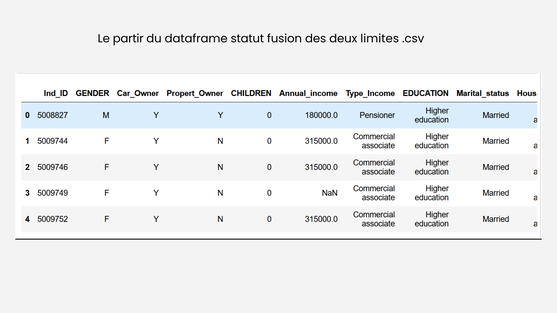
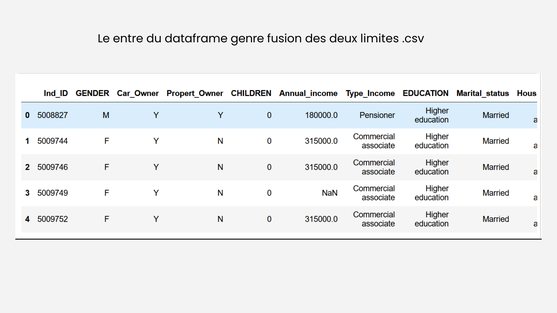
partir: partir -> entre (128, 39)
statut: statut -> genre (247, 39)
